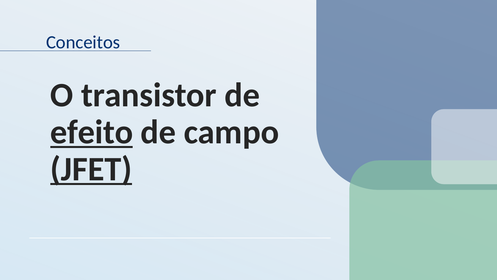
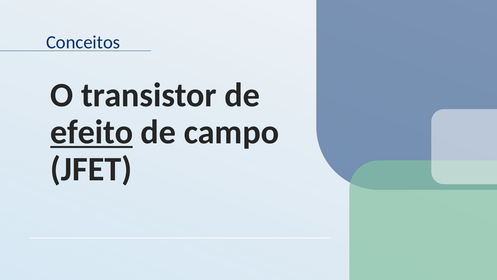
JFET underline: present -> none (91, 169)
